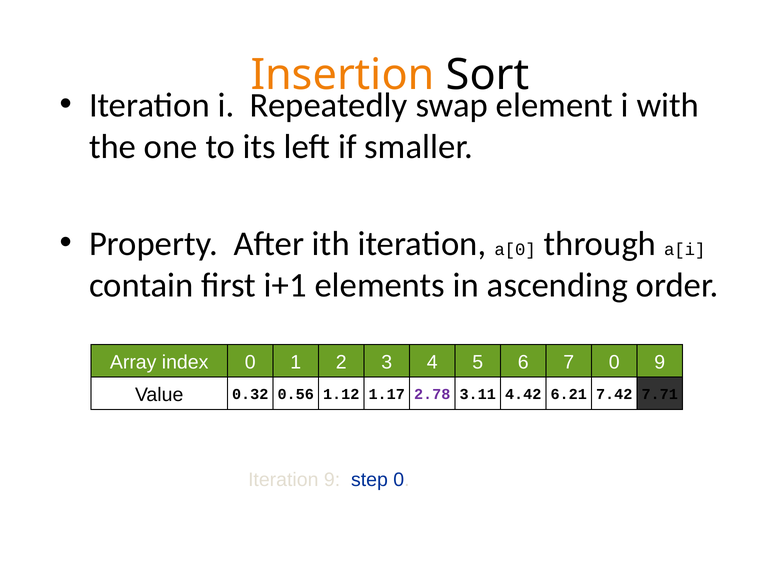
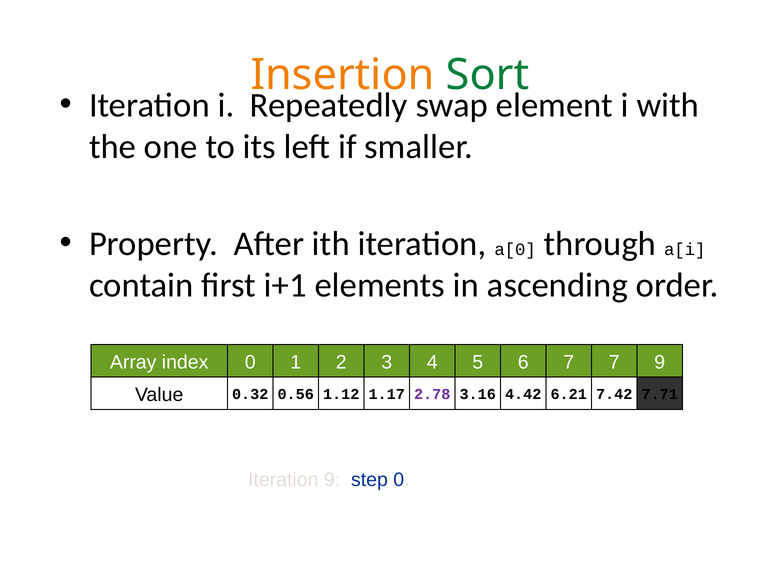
Sort colour: black -> green (488, 75)
1 0: 0 -> 7 (614, 362)
3.11: 3.11 -> 3.16 (478, 394)
